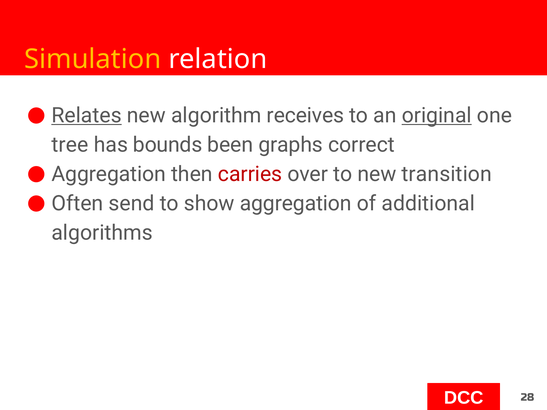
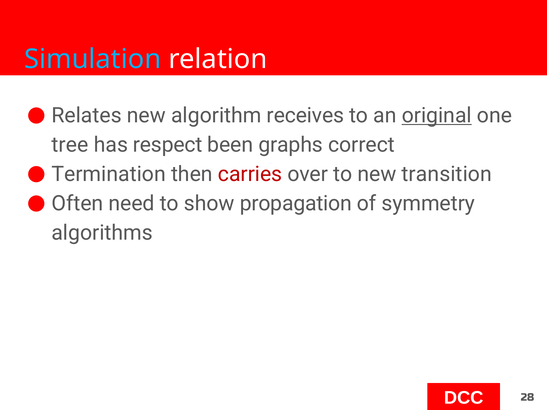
Simulation colour: yellow -> light blue (93, 59)
Relates underline: present -> none (87, 115)
bounds: bounds -> respect (168, 145)
Aggregation: Aggregation -> Termination (109, 174)
send: send -> need (132, 204)
show aggregation: aggregation -> propagation (296, 204)
additional: additional -> symmetry (428, 204)
